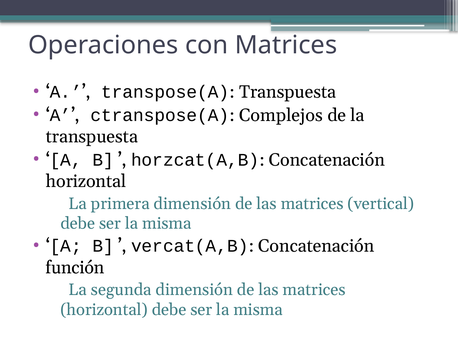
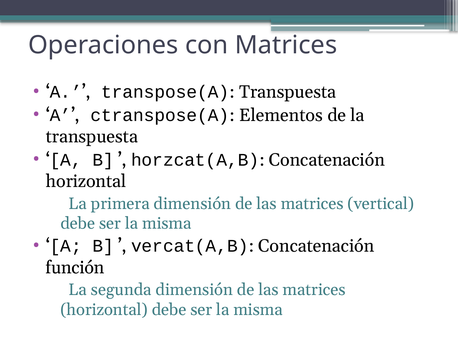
Complejos: Complejos -> Elementos (281, 116)
